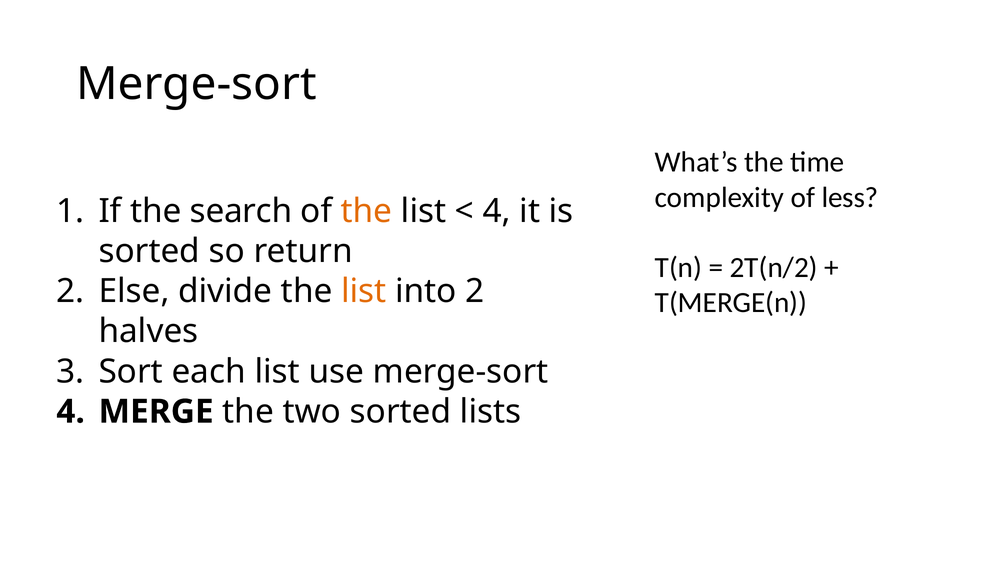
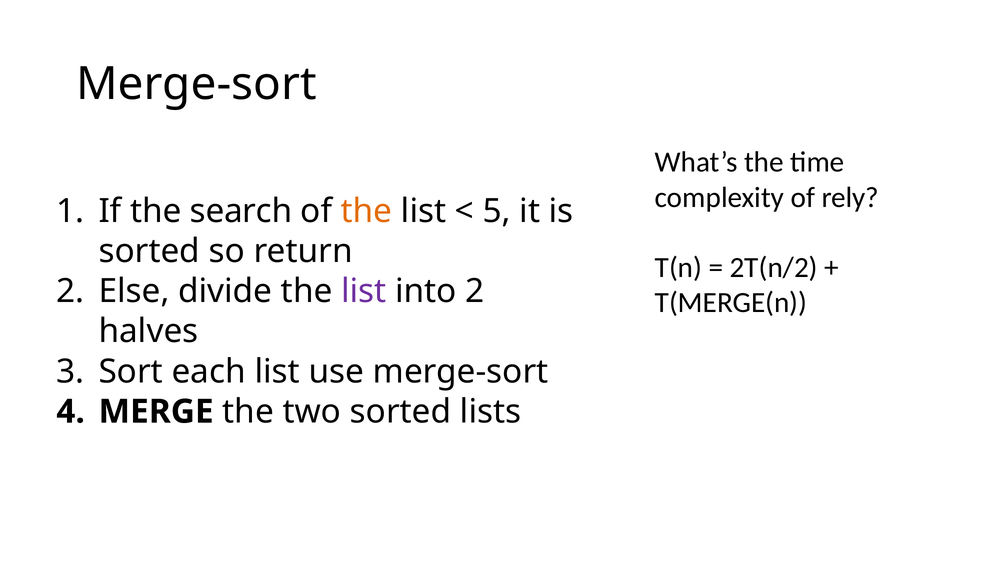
less: less -> rely (850, 197)
4: 4 -> 5 (497, 211)
list colour: orange -> purple (364, 291)
